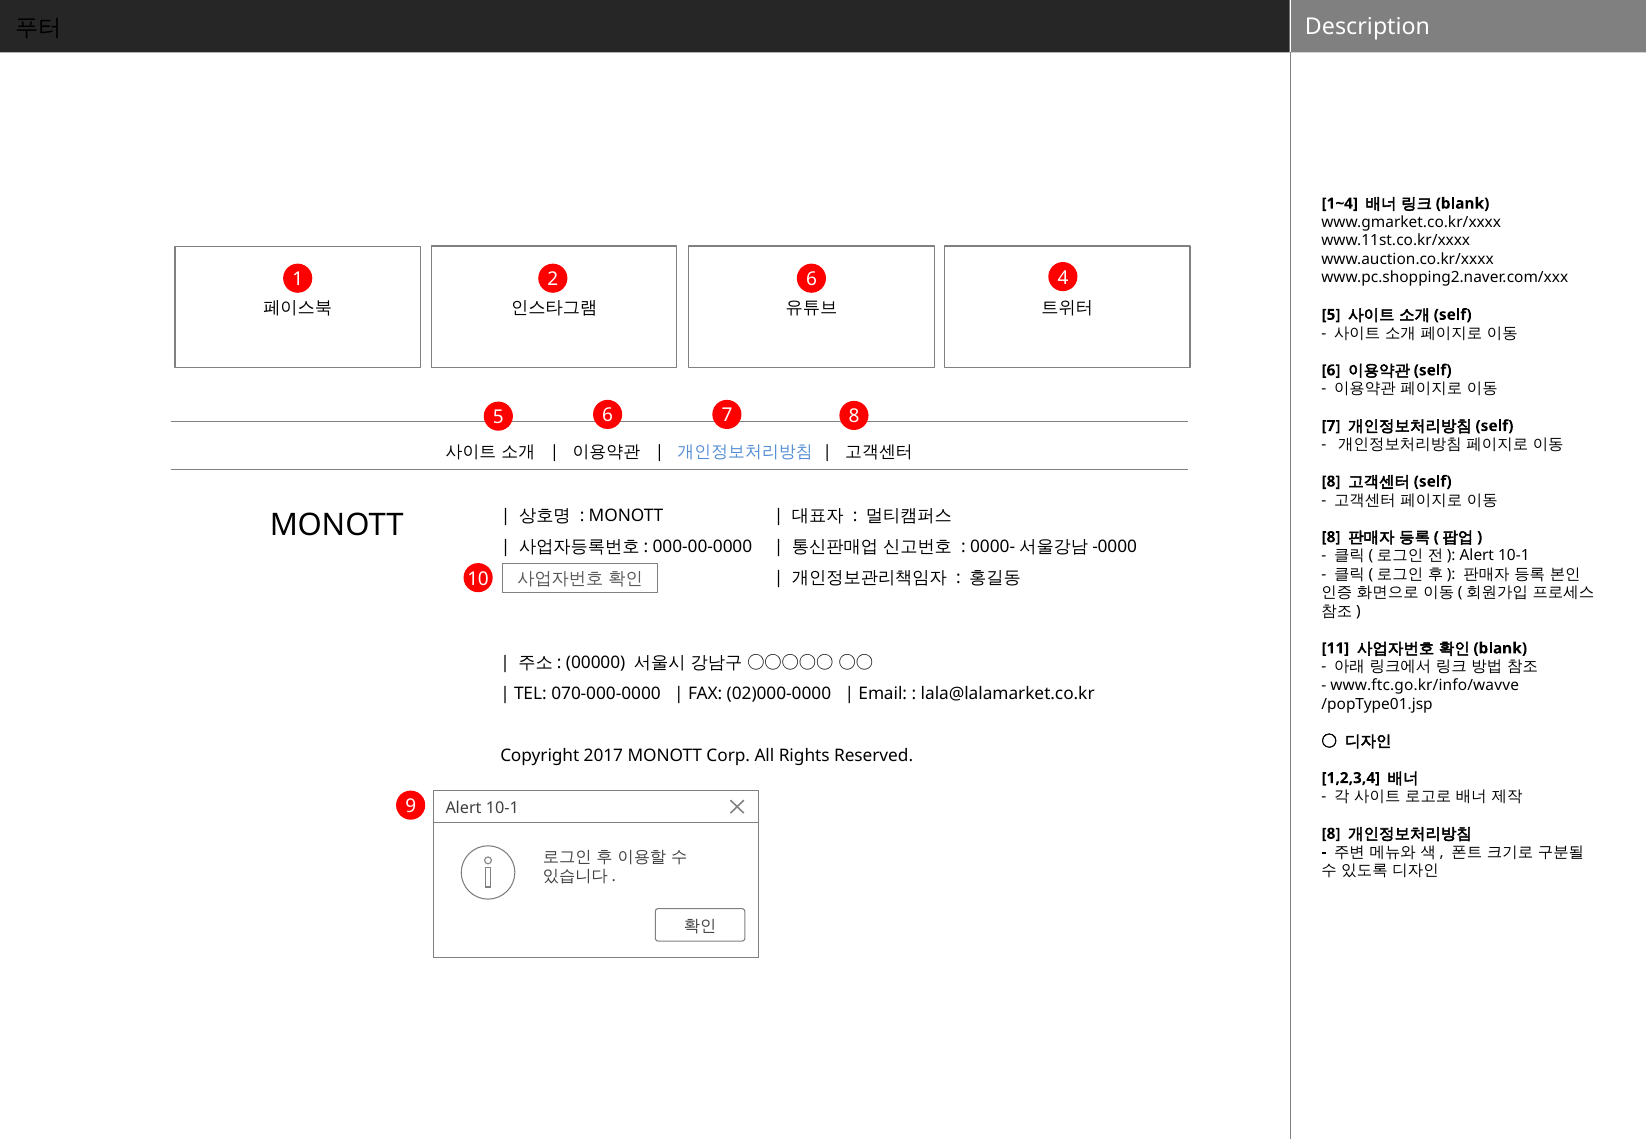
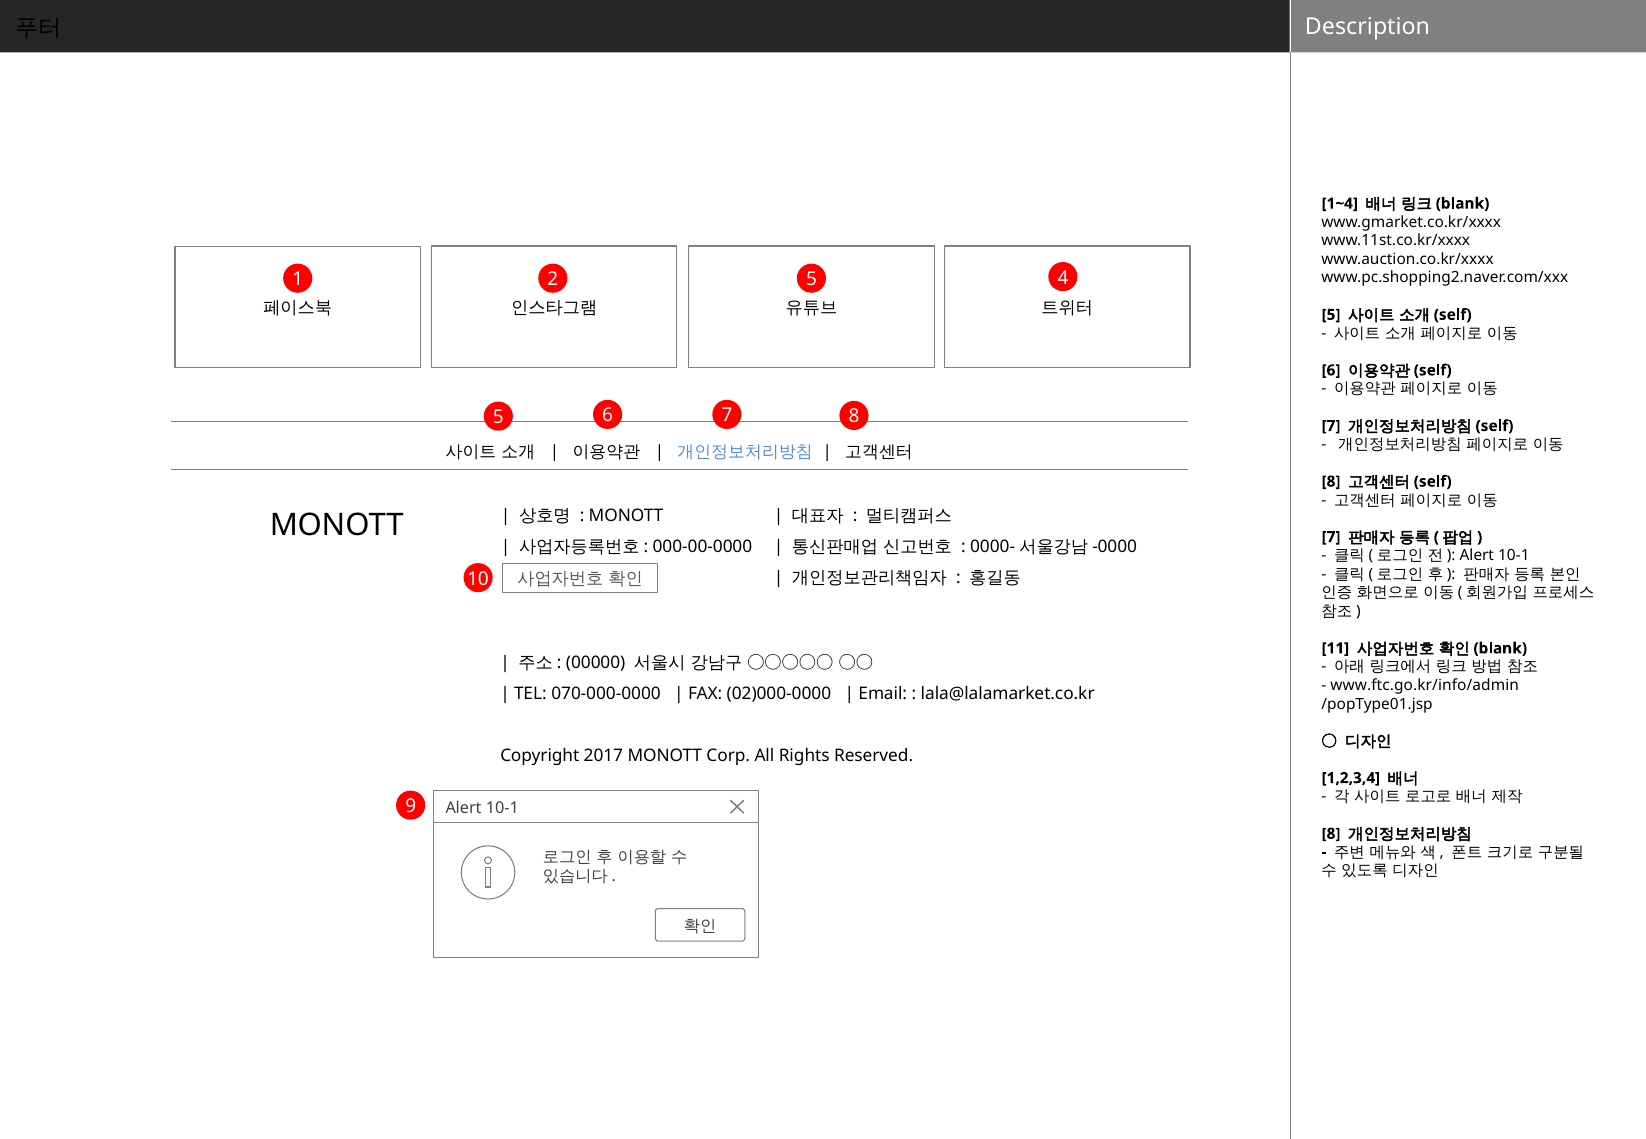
2 6: 6 -> 5 (811, 280)
8: 8 -> 7 (1331, 537)
www.ftc.go.kr/info/wavve: www.ftc.go.kr/info/wavve -> www.ftc.go.kr/info/admin (1425, 686)
